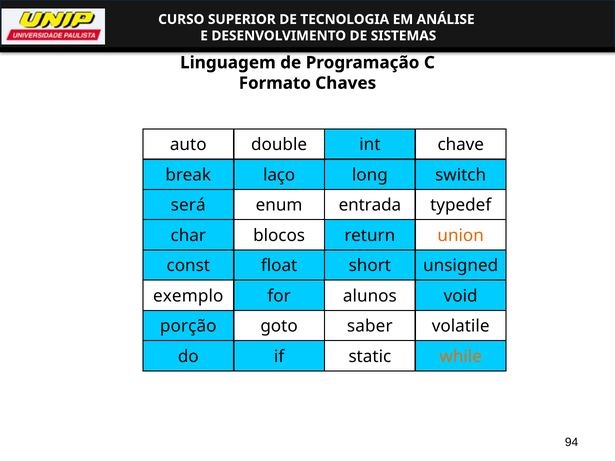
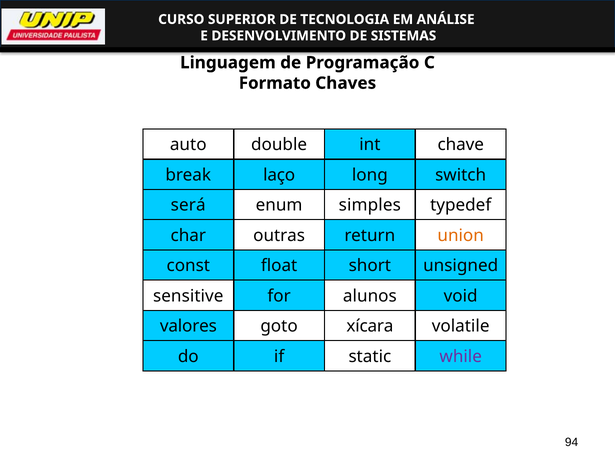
entrada: entrada -> simples (370, 205)
blocos: blocos -> outras (279, 236)
exemplo: exemplo -> sensitive (188, 296)
porção: porção -> valores (188, 326)
saber: saber -> xícara (370, 326)
while colour: orange -> purple (461, 357)
